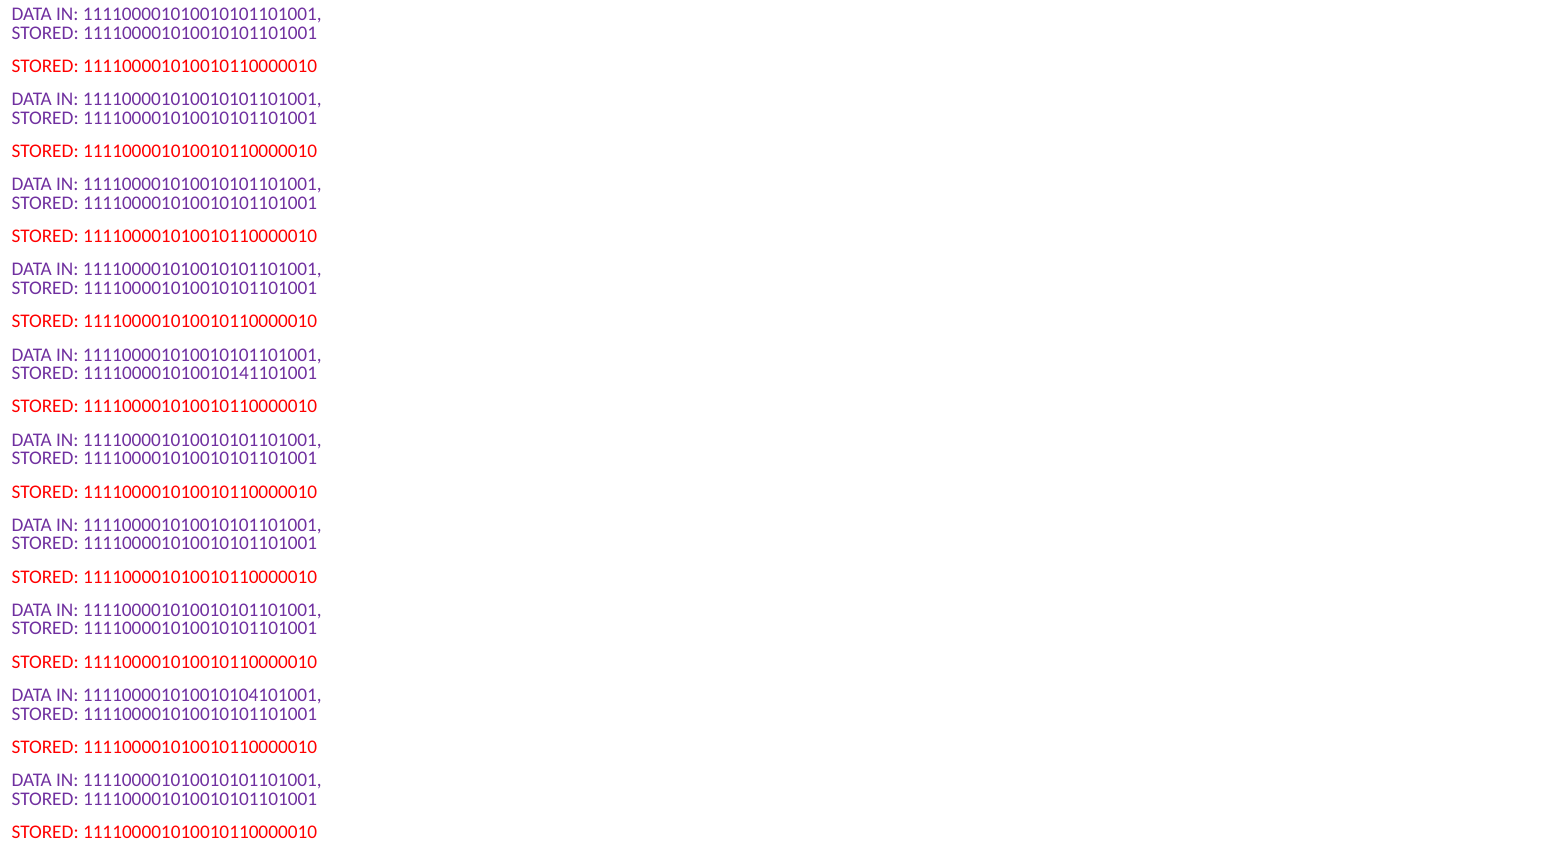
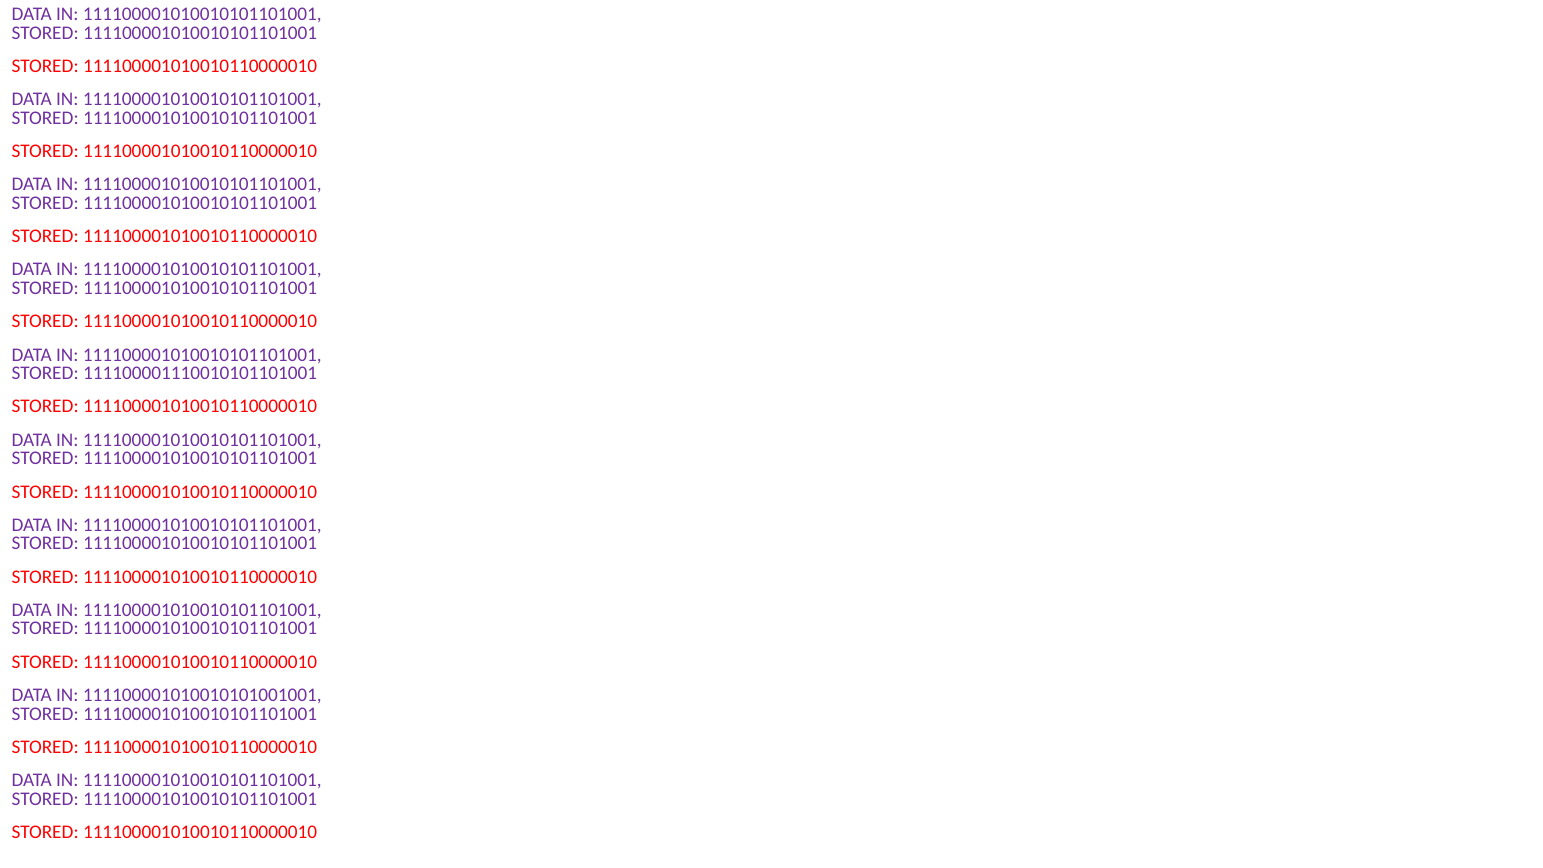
111100001010010141101001: 111100001010010141101001 -> 111100001110010101101001 (200, 373)
111100001010010104101001: 111100001010010104101001 -> 111100001010010101001001 (202, 695)
